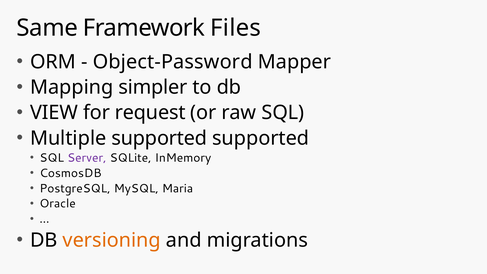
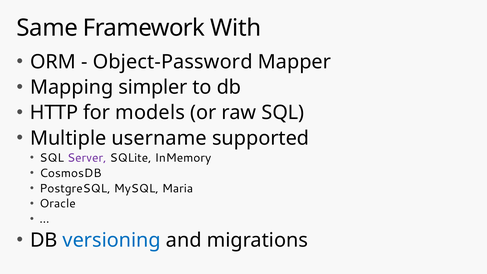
Files: Files -> With (236, 28)
VIEW: VIEW -> HTTP (54, 113)
request: request -> models (150, 113)
Multiple supported: supported -> username (159, 138)
versioning colour: orange -> blue (112, 240)
